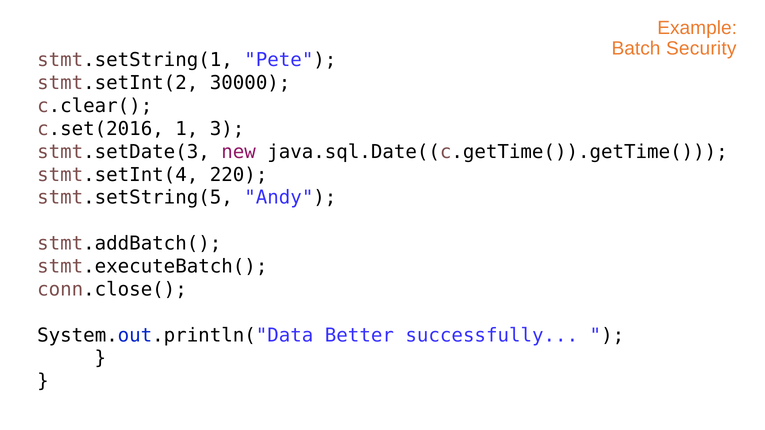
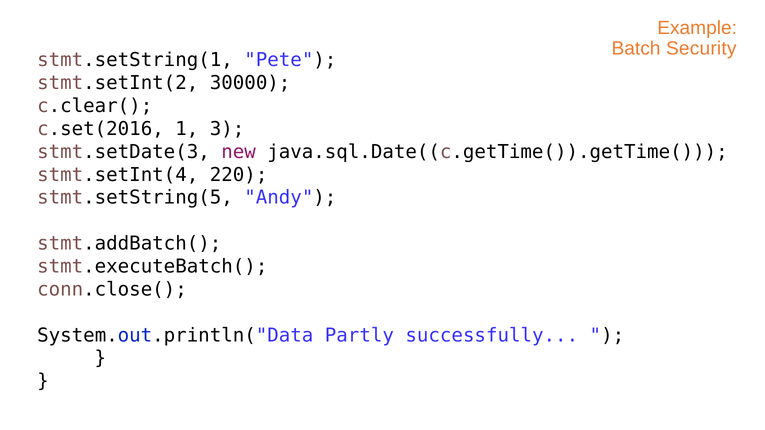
Better: Better -> Partly (359, 335)
